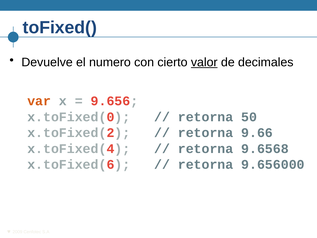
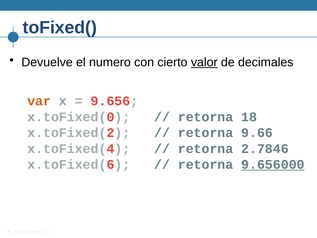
50: 50 -> 18 (249, 117)
9.6568: 9.6568 -> 2.7846 (265, 148)
9.656000 underline: none -> present (273, 164)
